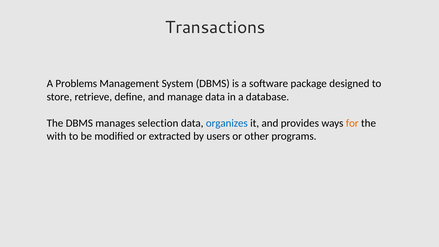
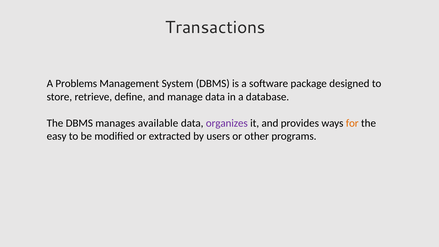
selection: selection -> available (158, 123)
organizes colour: blue -> purple (227, 123)
with: with -> easy (57, 136)
